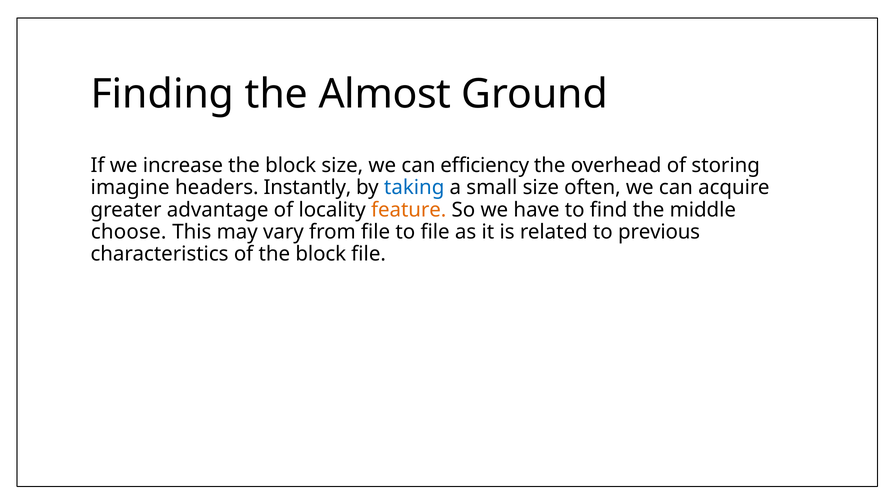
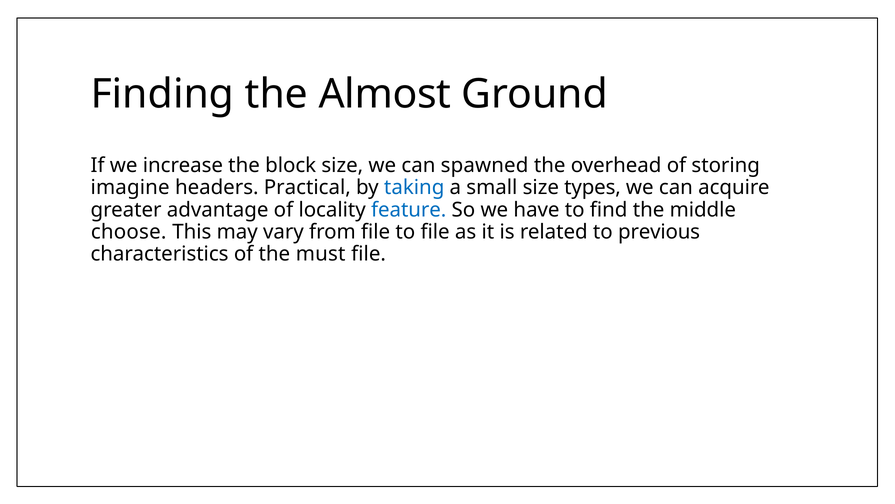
efficiency: efficiency -> spawned (485, 165)
Instantly: Instantly -> Practical (307, 187)
often: often -> types (593, 187)
feature colour: orange -> blue (409, 210)
of the block: block -> must (321, 254)
